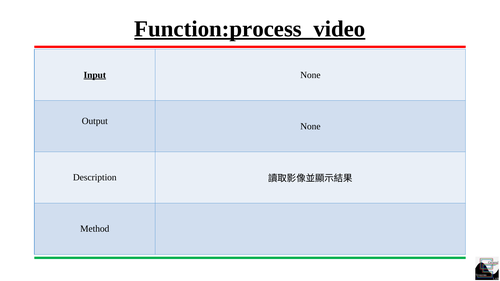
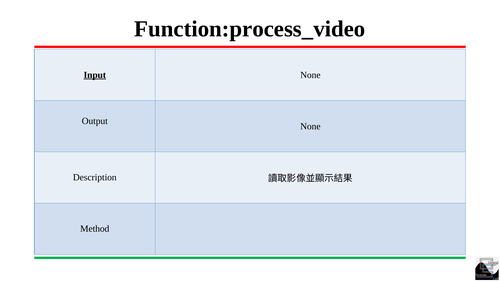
Function:process_video underline: present -> none (250, 29)
